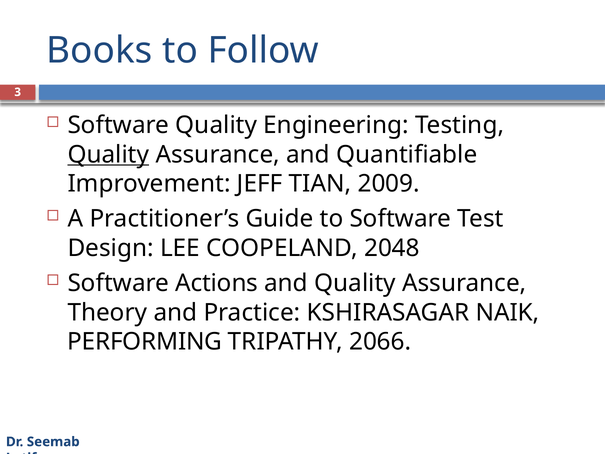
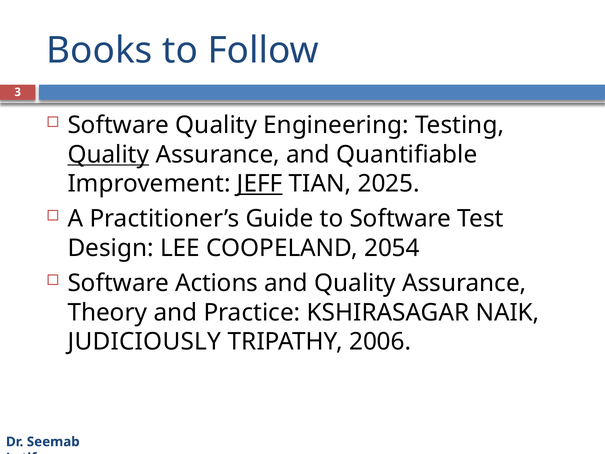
JEFF underline: none -> present (260, 184)
2009: 2009 -> 2025 (389, 184)
2048: 2048 -> 2054 (392, 248)
PERFORMING: PERFORMING -> JUDICIOUSLY (144, 342)
2066: 2066 -> 2006 (380, 342)
